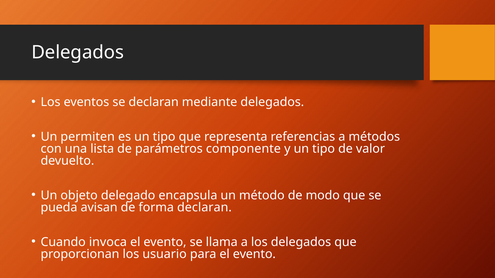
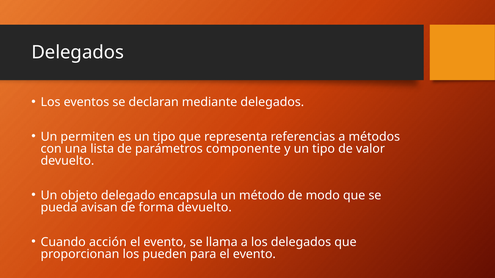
forma declaran: declaran -> devuelto (204, 208)
invoca: invoca -> acción (108, 242)
usuario: usuario -> pueden (165, 254)
